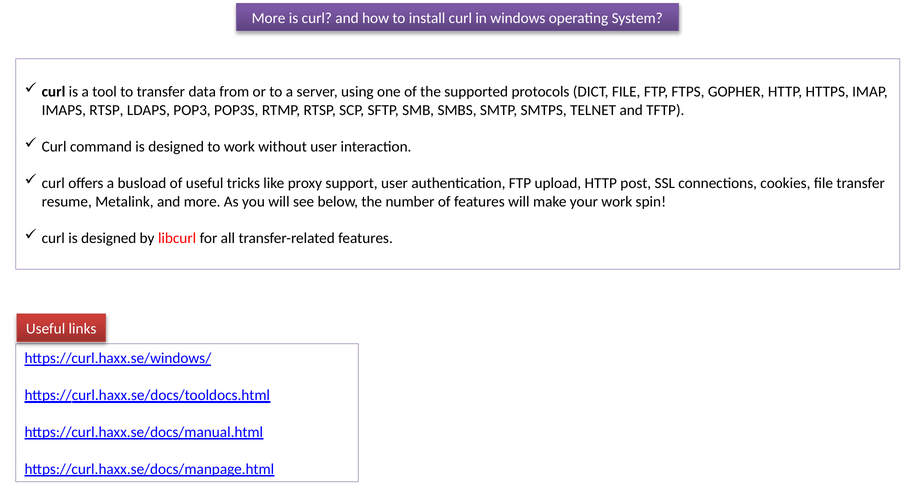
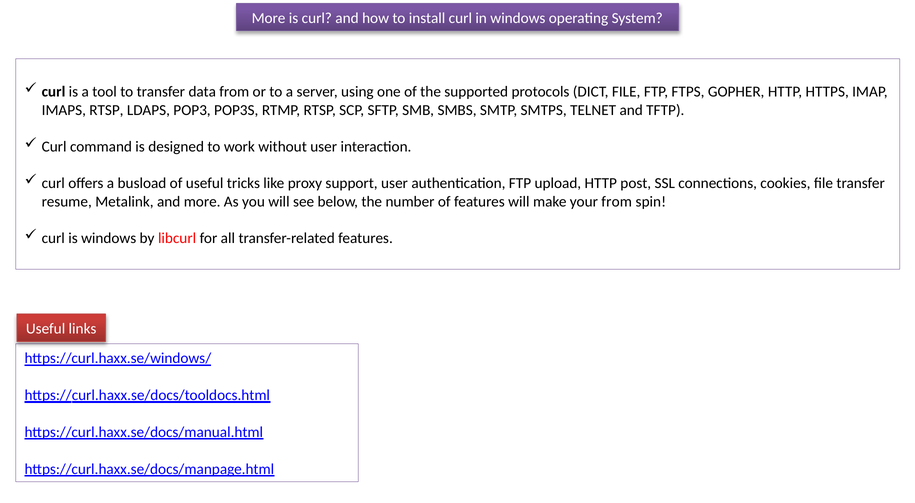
your work: work -> from (617, 202)
curl is designed: designed -> windows (109, 238)
